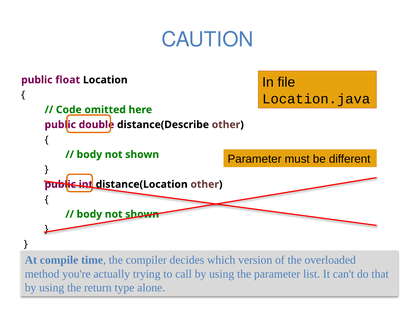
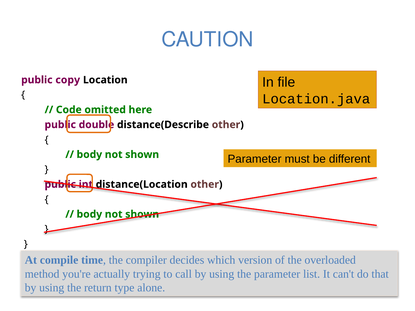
float: float -> copy (68, 80)
